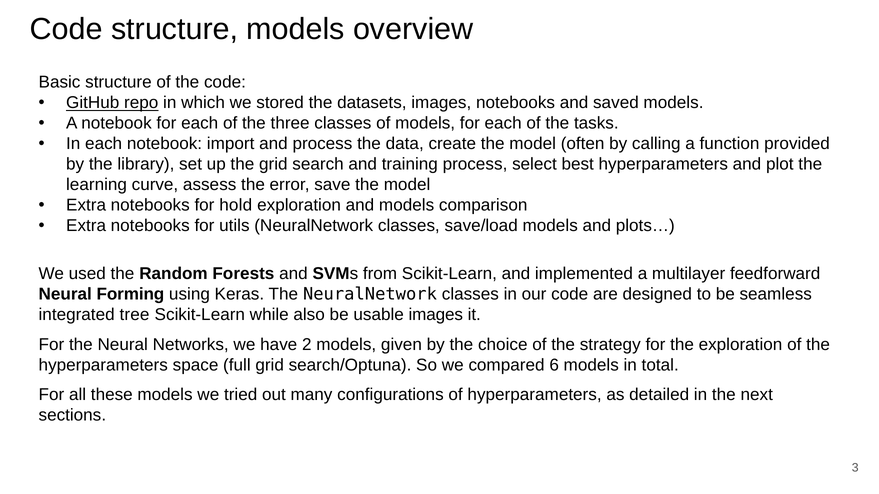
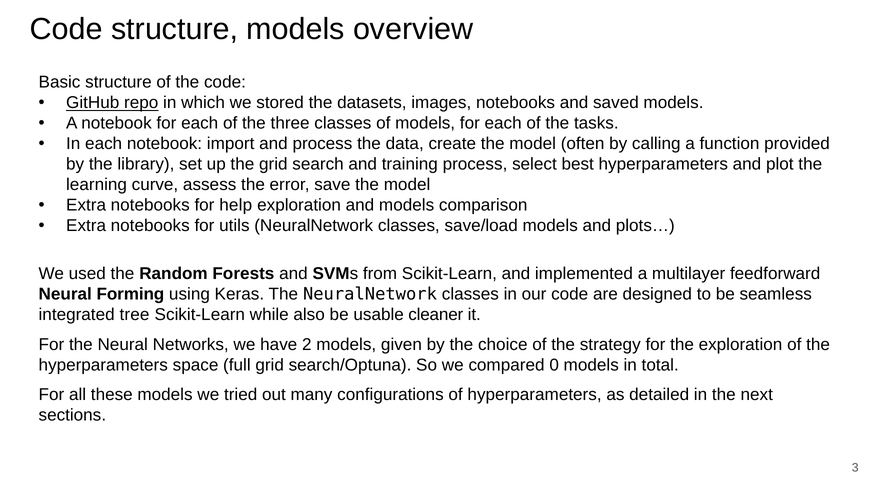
hold: hold -> help (236, 205)
usable images: images -> cleaner (436, 315)
6: 6 -> 0 (554, 365)
